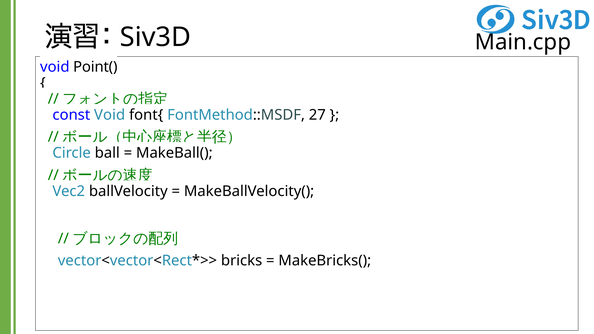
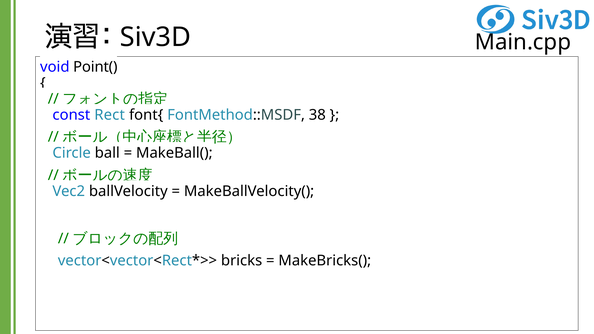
const Void: Void -> Rect (110, 115)
27: 27 -> 38 (317, 115)
